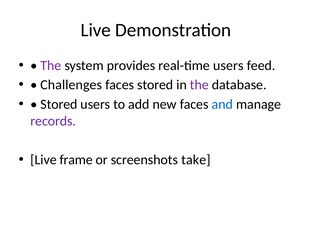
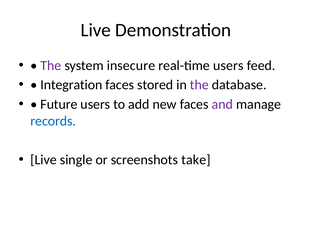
provides: provides -> insecure (131, 65)
Challenges: Challenges -> Integration (71, 85)
Stored: Stored -> Future (59, 104)
and colour: blue -> purple (222, 104)
records colour: purple -> blue (53, 121)
frame: frame -> single (76, 160)
